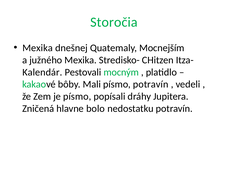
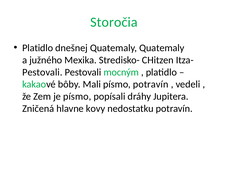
Mexika: Mexika -> Platidlo (38, 48)
Quatemaly Mocnejším: Mocnejším -> Quatemaly (162, 48)
Kalendár: Kalendár -> Pestovali (42, 72)
bolo: bolo -> kovy (96, 109)
